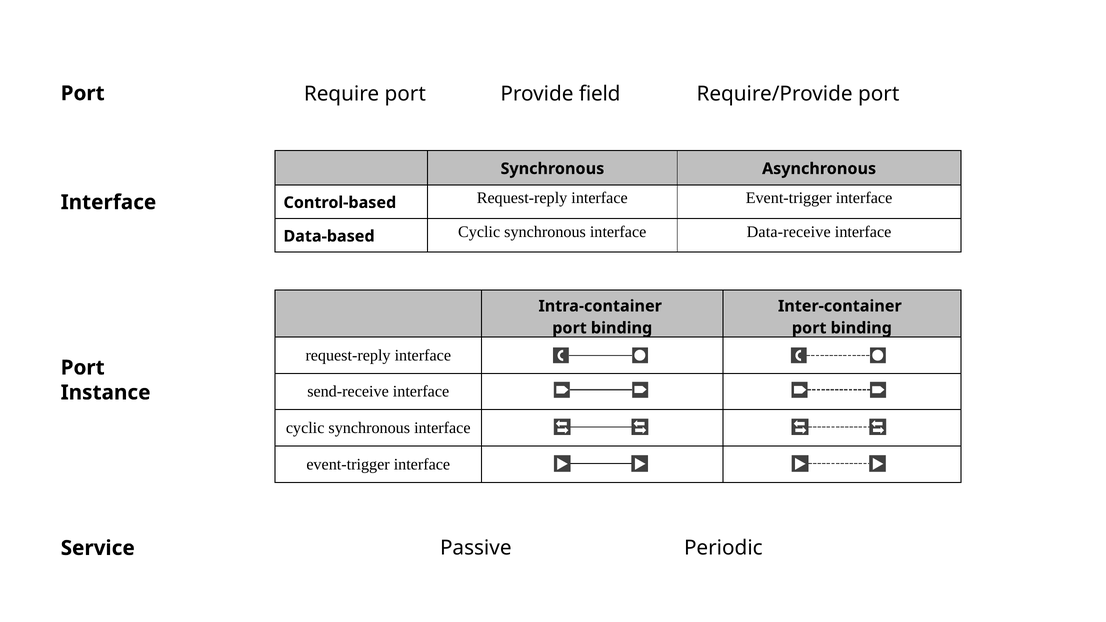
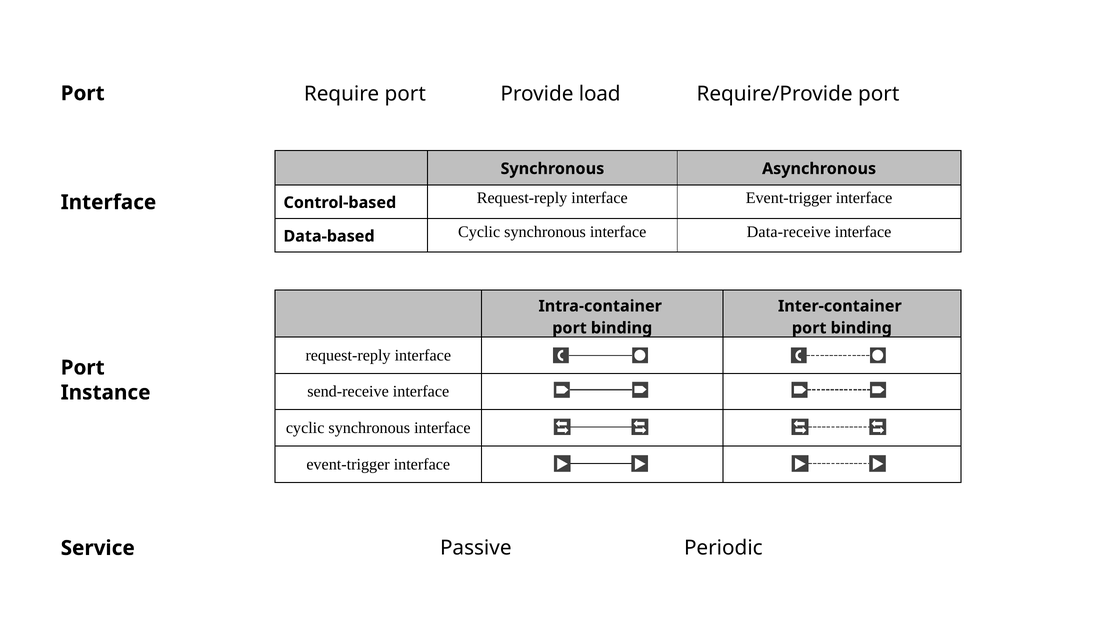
field: field -> load (600, 94)
